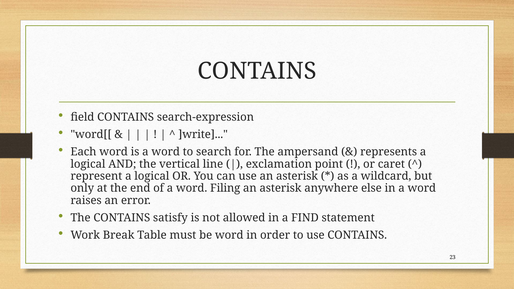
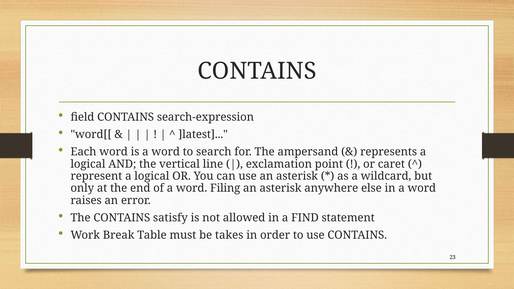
]write: ]write -> ]latest (203, 135)
be word: word -> takes (229, 235)
